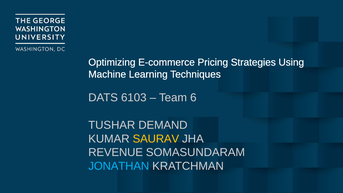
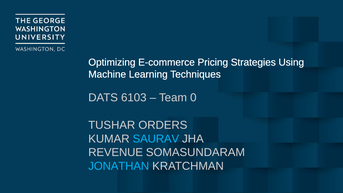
6: 6 -> 0 (193, 98)
DEMAND: DEMAND -> ORDERS (163, 125)
SAURAV colour: yellow -> light blue (156, 139)
